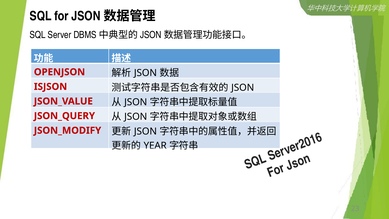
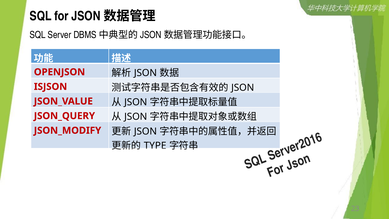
YEAR: YEAR -> TYPE (155, 145)
